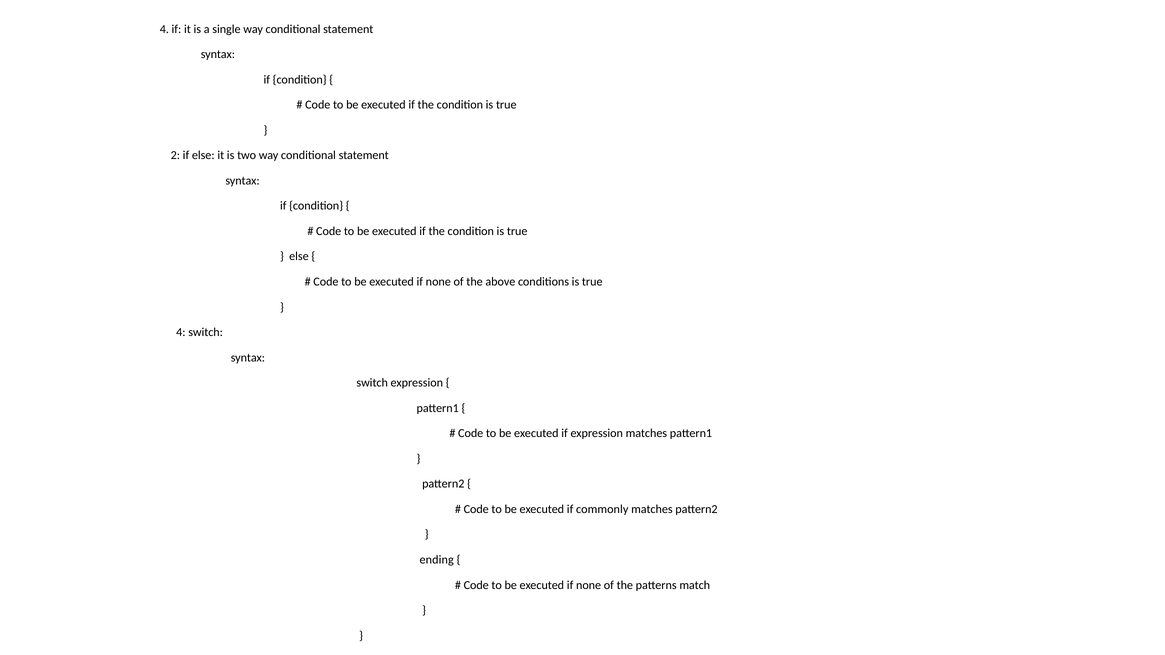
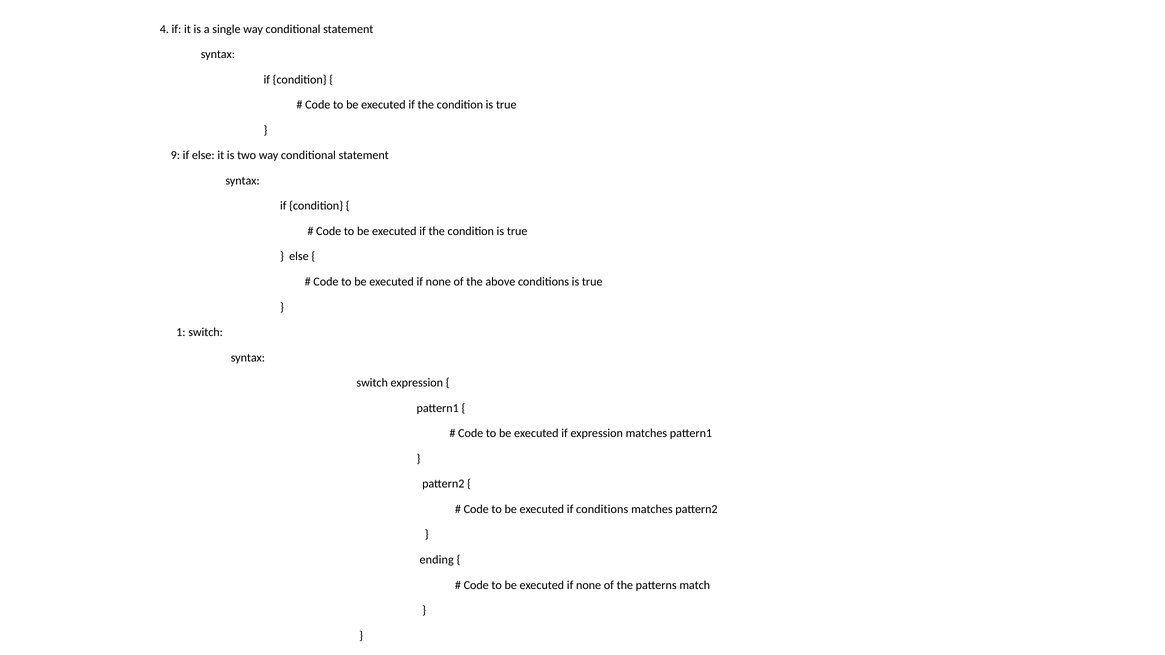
2: 2 -> 9 (175, 155)
4: 4 -> 1 (181, 332)
if commonly: commonly -> conditions (602, 509)
